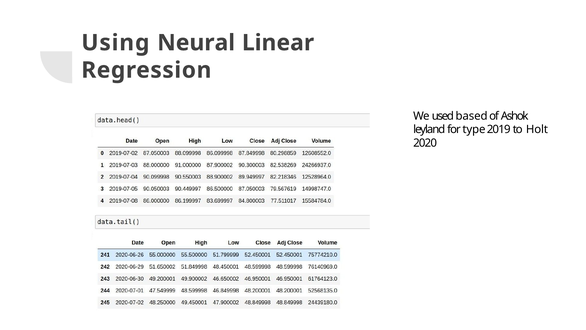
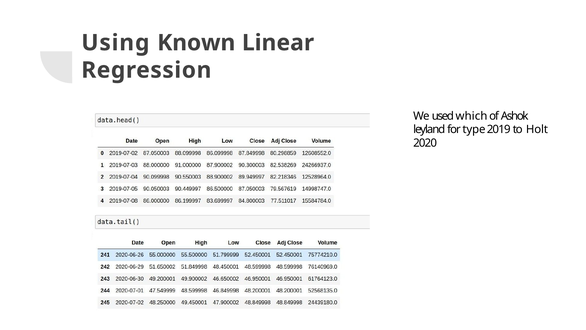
Neural: Neural -> Known (196, 43)
based: based -> which (471, 116)
